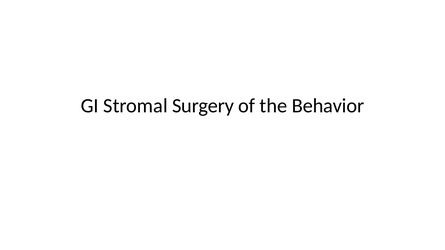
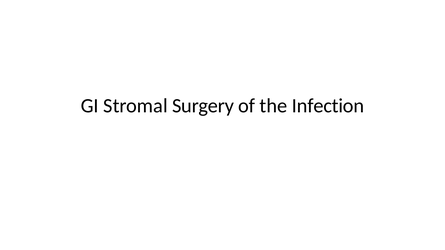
Behavior: Behavior -> Infection (328, 106)
